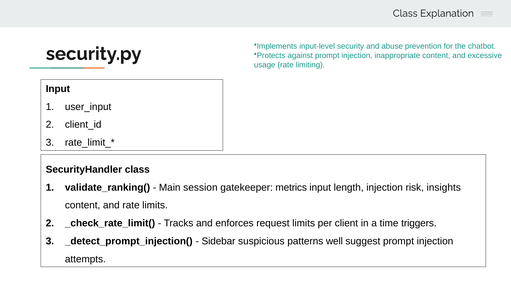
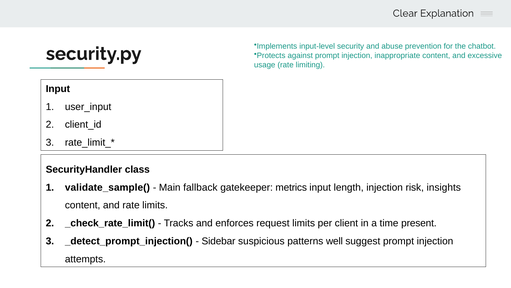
Class: Class -> Clear (405, 13)
validate_ranking(: validate_ranking( -> validate_sample( (107, 187)
session: session -> fallback (200, 187)
triggers: triggers -> present (419, 223)
